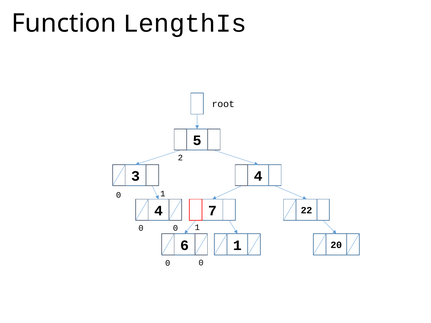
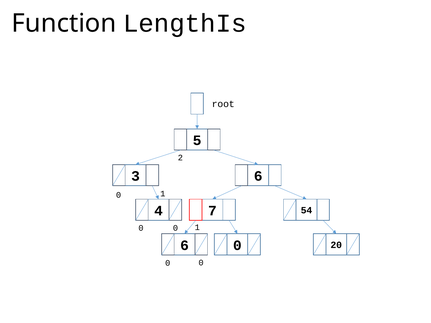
3 4: 4 -> 6 (258, 176)
22: 22 -> 54 (306, 211)
6 1: 1 -> 0 (237, 246)
